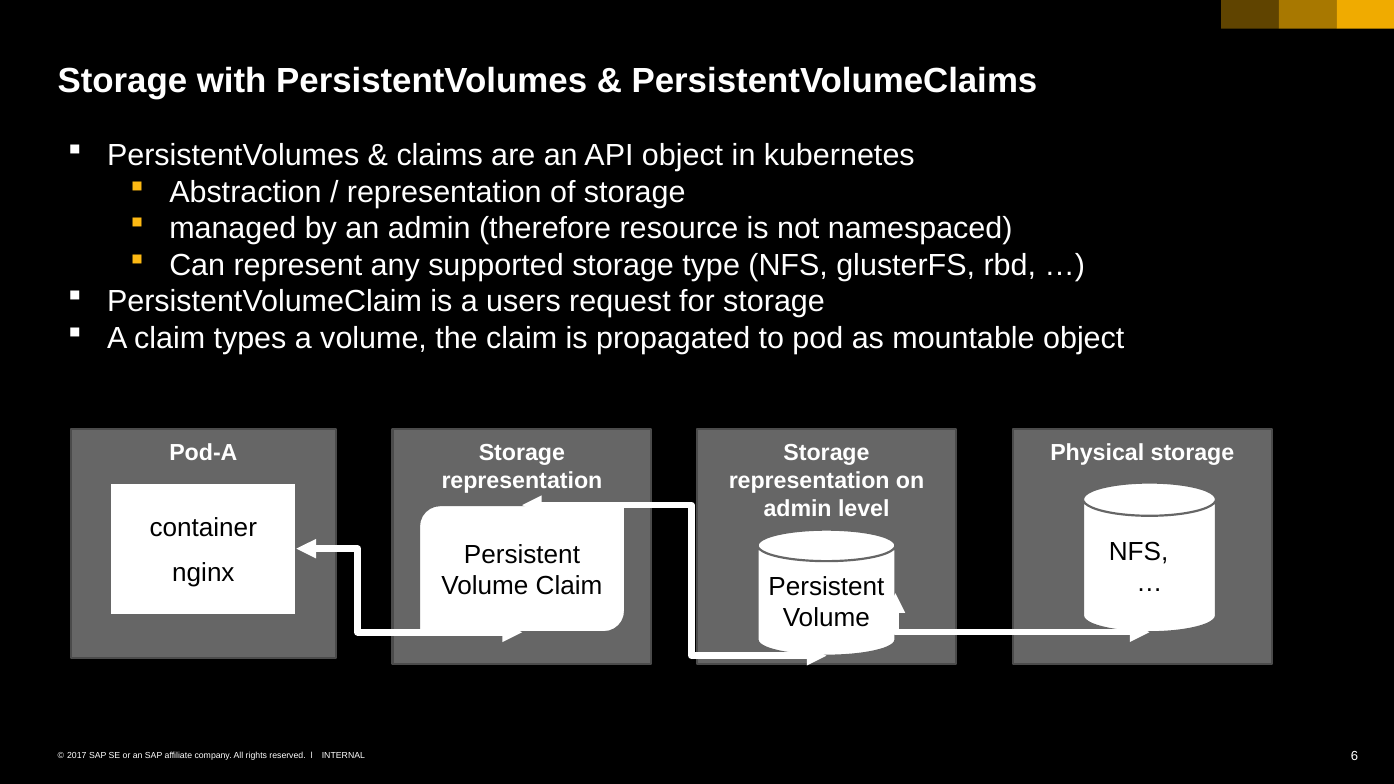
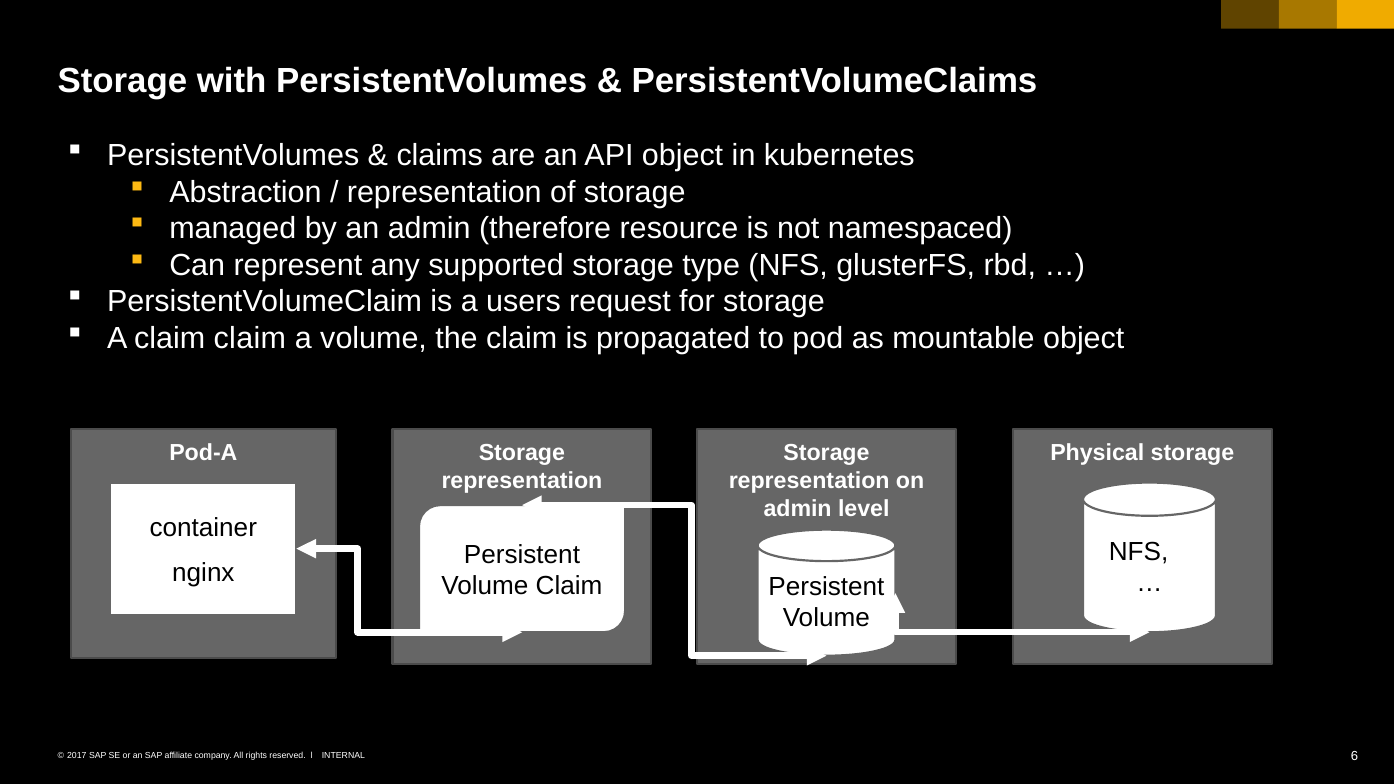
claim types: types -> claim (250, 338)
